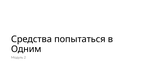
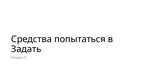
Одним: Одним -> Задать (26, 49)
